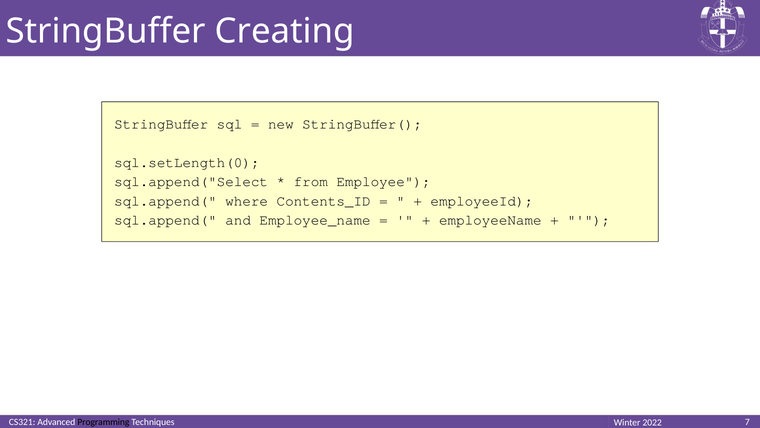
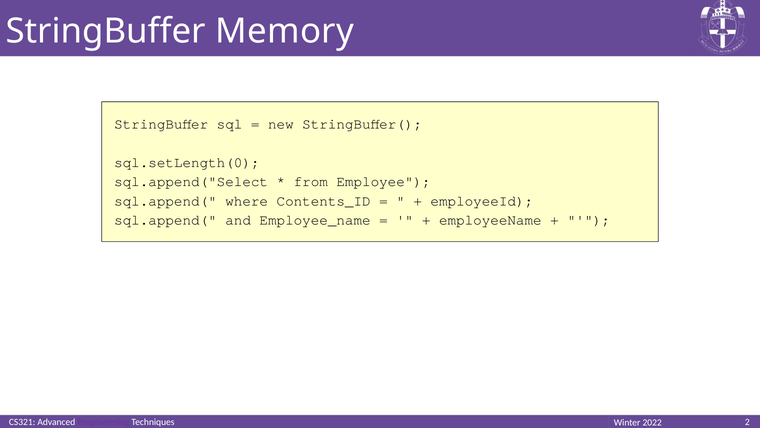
Creating: Creating -> Memory (285, 31)
Programming colour: black -> purple (103, 422)
7: 7 -> 2 (747, 422)
